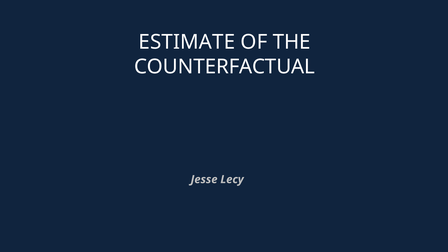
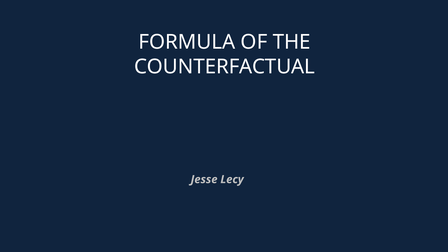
ESTIMATE: ESTIMATE -> FORMULA (187, 42)
